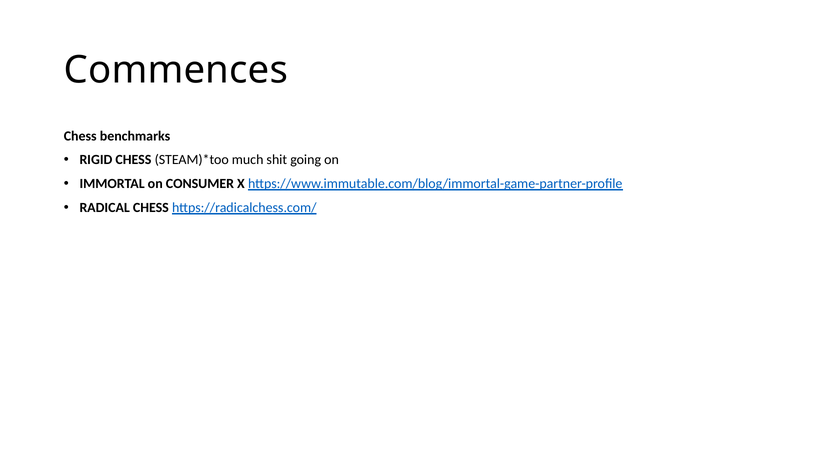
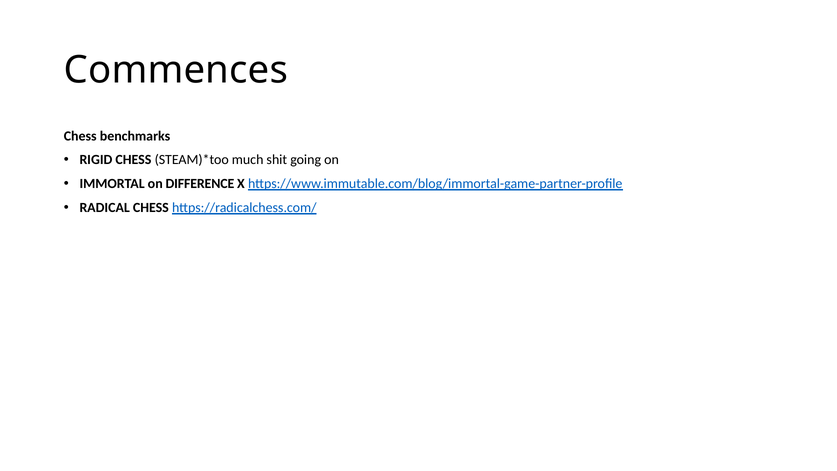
CONSUMER: CONSUMER -> DIFFERENCE (200, 184)
